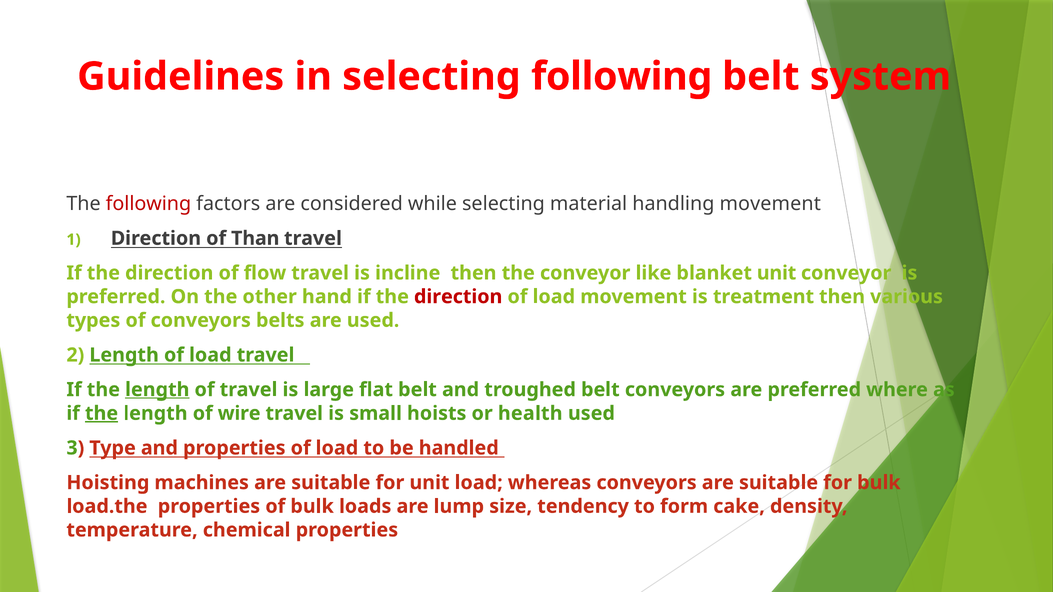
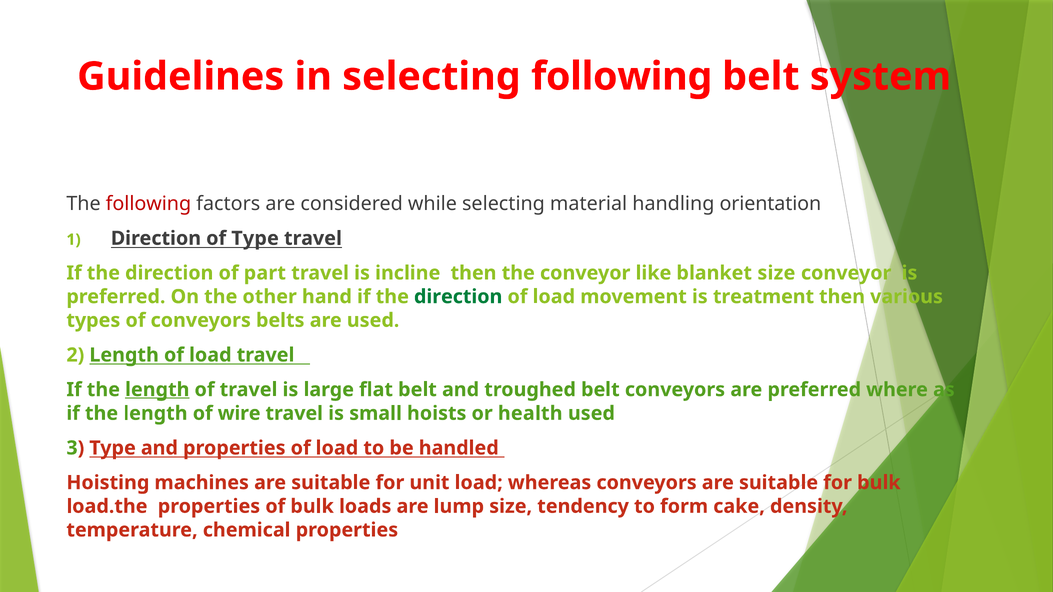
handling movement: movement -> orientation (770, 204)
of Than: Than -> Type (255, 238)
flow: flow -> part (265, 273)
blanket unit: unit -> size (776, 273)
direction colour: red -> green (458, 297)
the underline: present -> none (102, 414)
